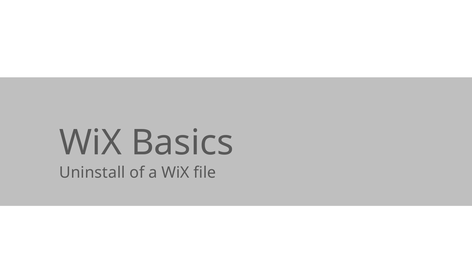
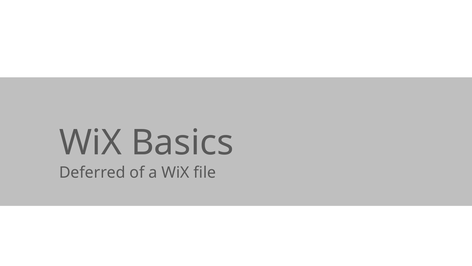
Uninstall: Uninstall -> Deferred (92, 172)
